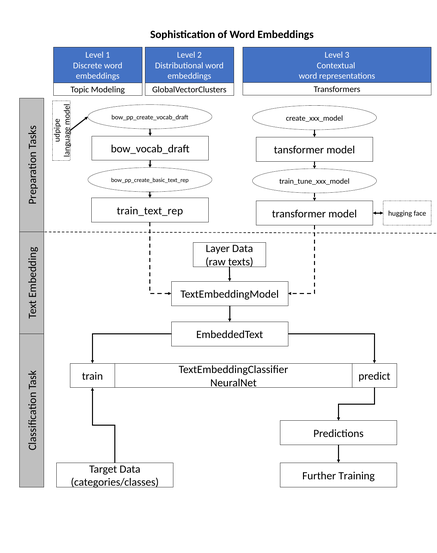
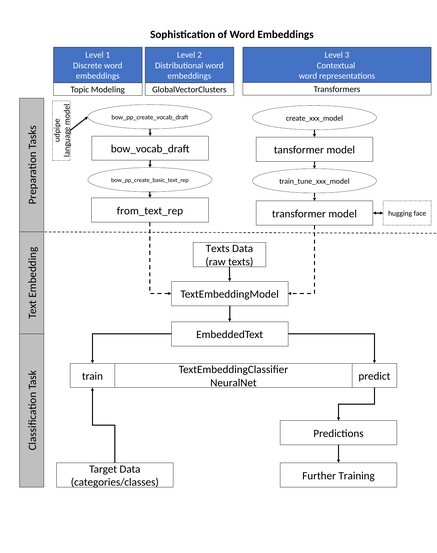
train_text_rep: train_text_rep -> from_text_rep (150, 211)
Layer: Layer -> Texts (218, 249)
